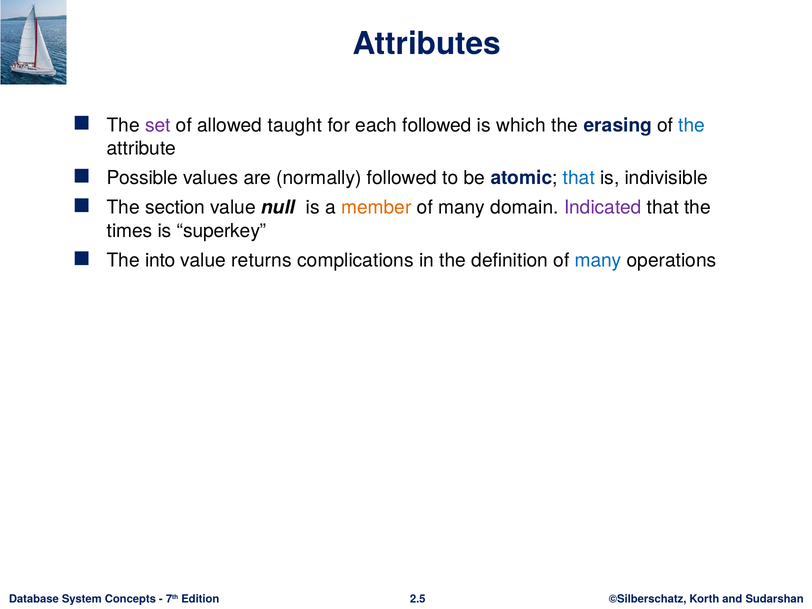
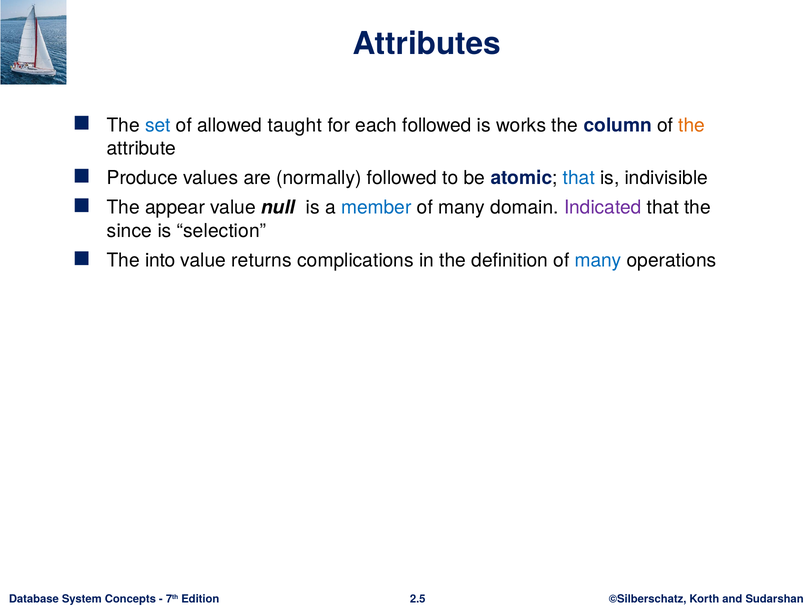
set colour: purple -> blue (158, 125)
which: which -> works (521, 125)
erasing: erasing -> column (618, 125)
the colour: blue -> orange (692, 125)
Possible: Possible -> Produce (142, 178)
section: section -> appear (175, 208)
member colour: orange -> blue (376, 208)
times: times -> since (129, 231)
superkey: superkey -> selection (221, 231)
